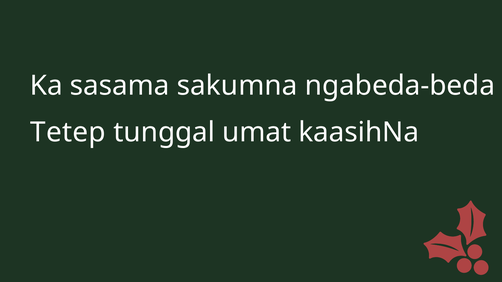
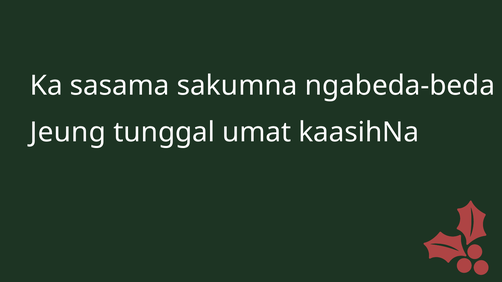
Tetep: Tetep -> Jeung (68, 133)
